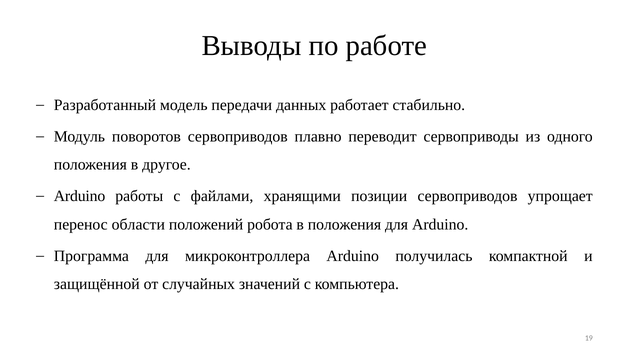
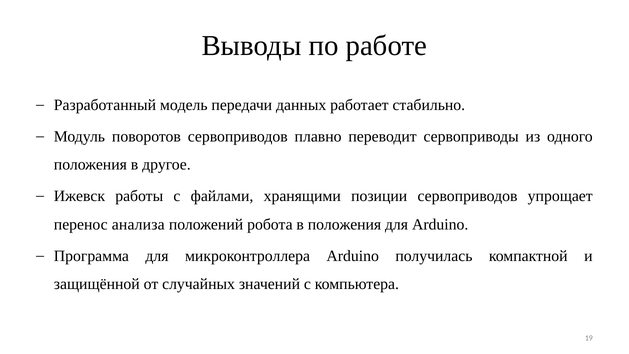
Arduino: Arduino -> Ижевск (79, 196)
области: области -> анализа (138, 224)
